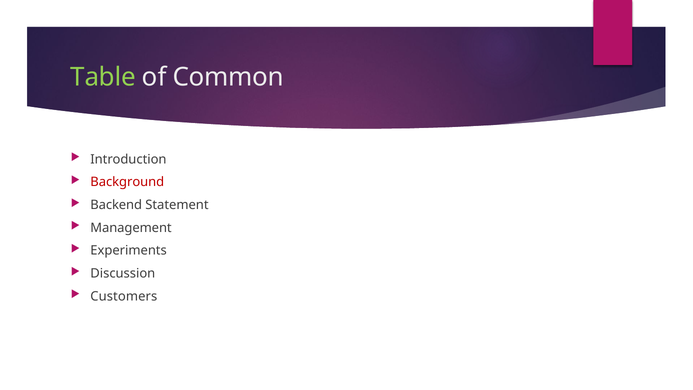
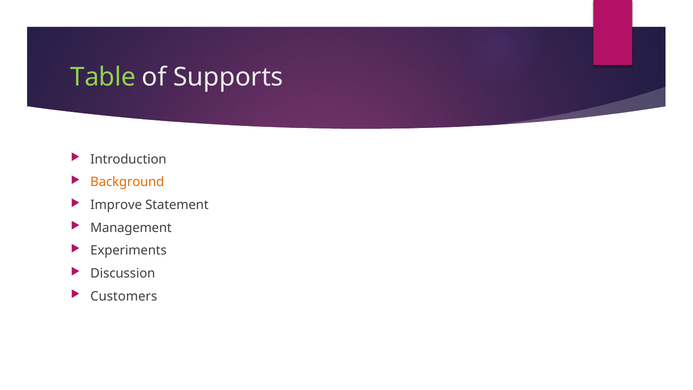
Common: Common -> Supports (228, 77)
Background colour: red -> orange (127, 182)
Backend: Backend -> Improve (116, 205)
